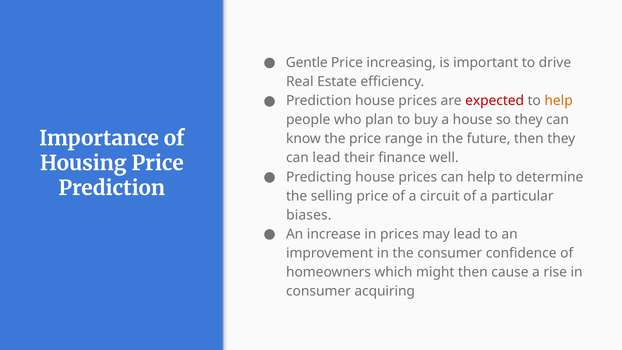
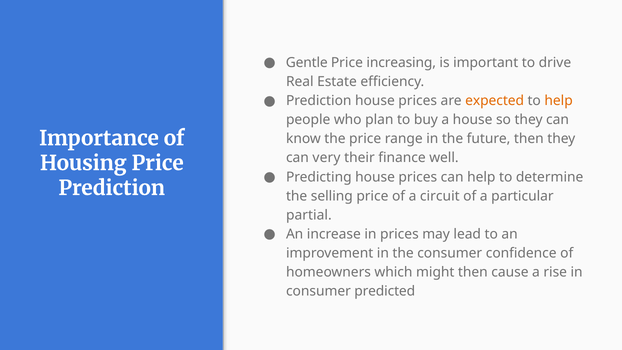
expected colour: red -> orange (495, 101)
can lead: lead -> very (326, 158)
biases: biases -> partial (309, 215)
acquiring: acquiring -> predicted (385, 291)
